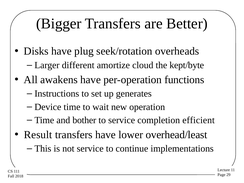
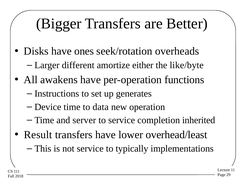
plug: plug -> ones (84, 51)
cloud: cloud -> either (143, 65)
kept/byte: kept/byte -> like/byte (187, 65)
wait: wait -> data (101, 107)
bother: bother -> server (84, 120)
efficient: efficient -> inherited (199, 120)
continue: continue -> typically (132, 149)
